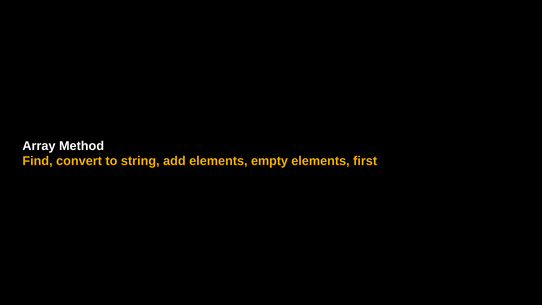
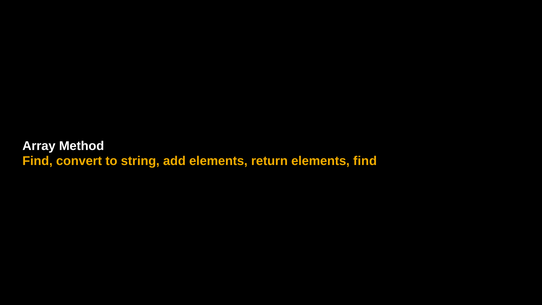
empty: empty -> return (269, 161)
elements first: first -> find (365, 161)
